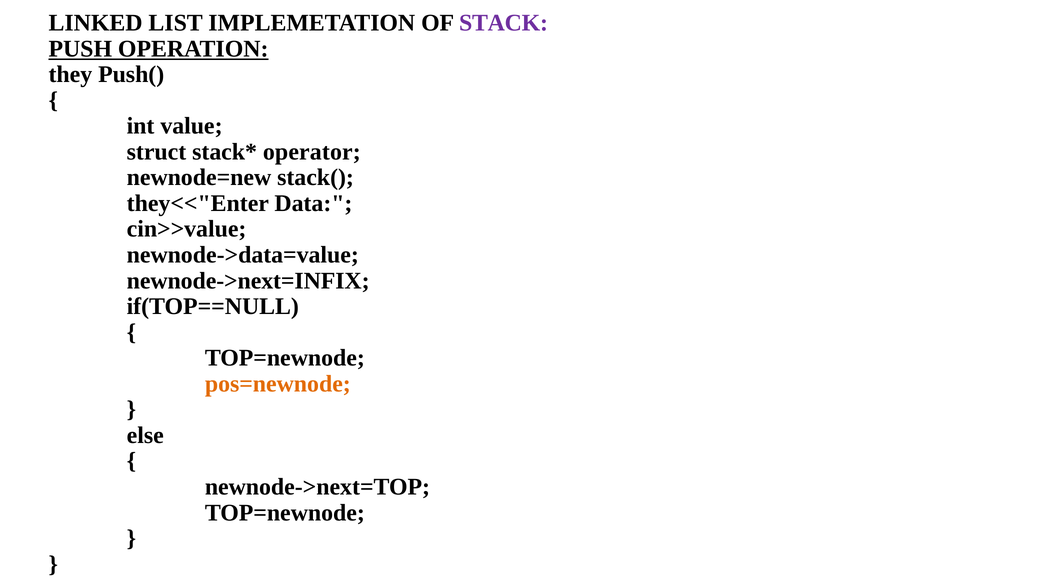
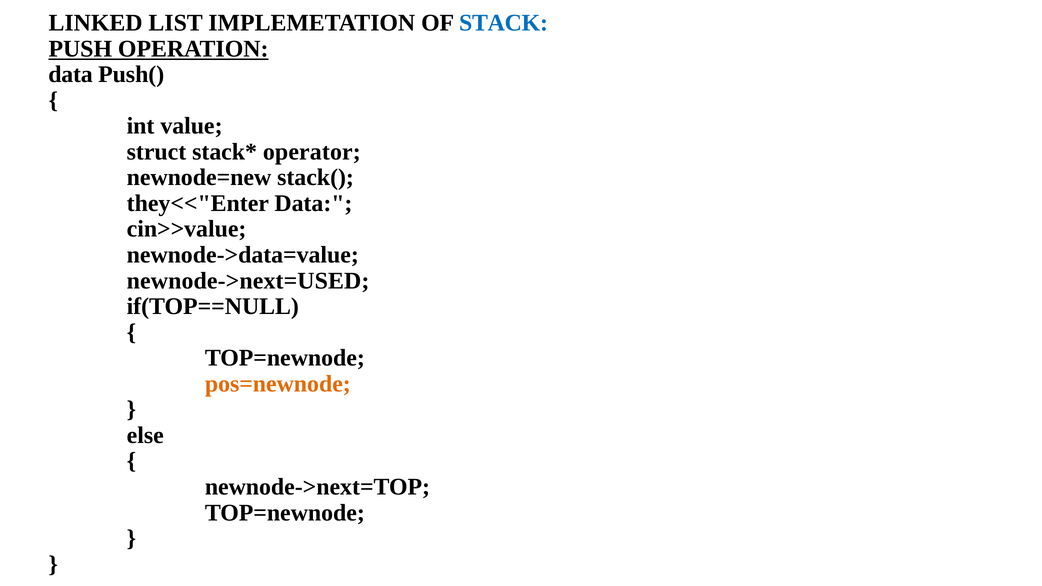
STACK colour: purple -> blue (503, 23)
they: they -> data (70, 74)
newnode->next=INFIX: newnode->next=INFIX -> newnode->next=USED (248, 281)
